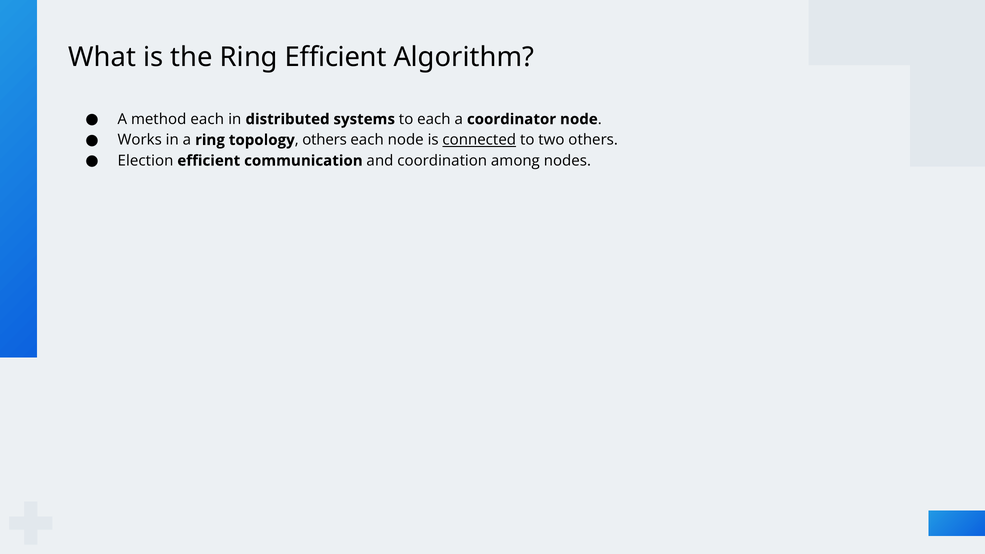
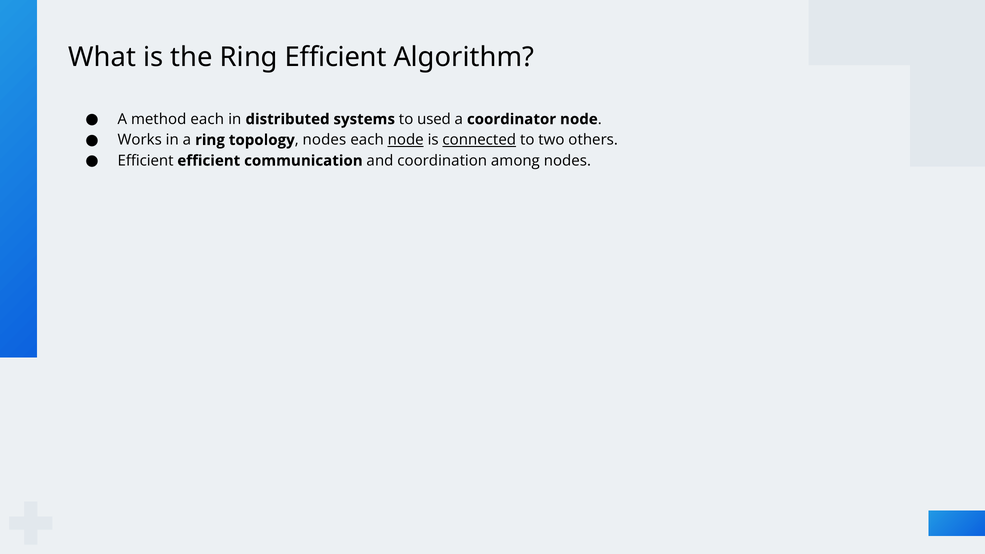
to each: each -> used (434, 119)
topology others: others -> nodes (324, 140)
node underline: none -> present (406, 140)
Election: Election -> Efficient (146, 161)
